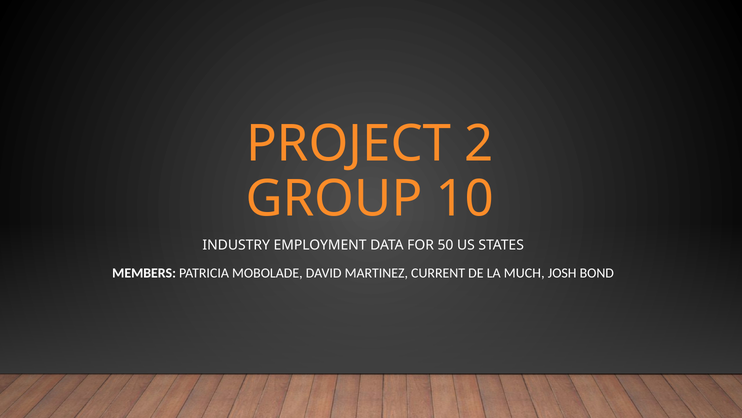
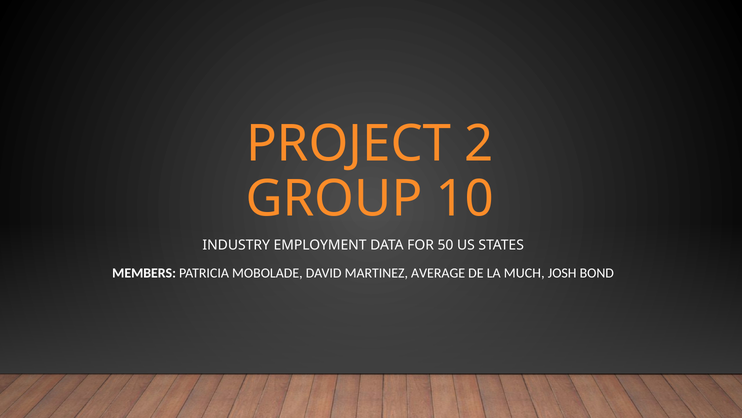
CURRENT: CURRENT -> AVERAGE (438, 273)
